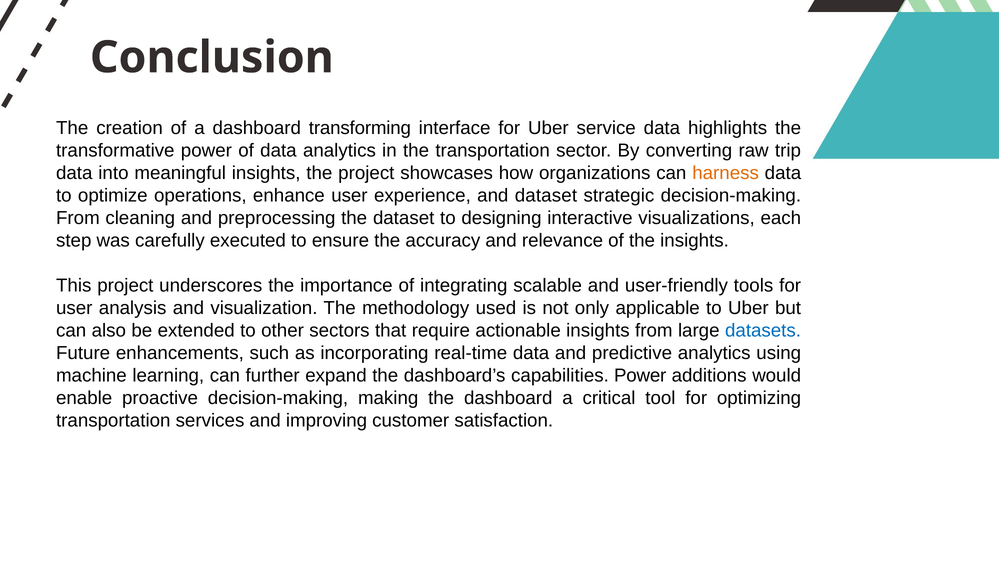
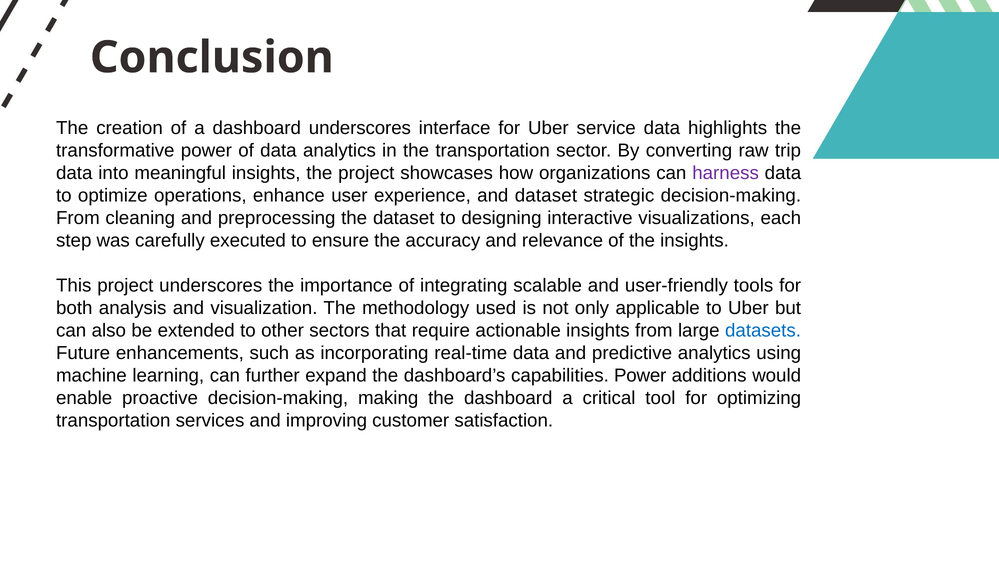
dashboard transforming: transforming -> underscores (360, 128)
harness colour: orange -> purple (726, 173)
user: user -> both (74, 308)
